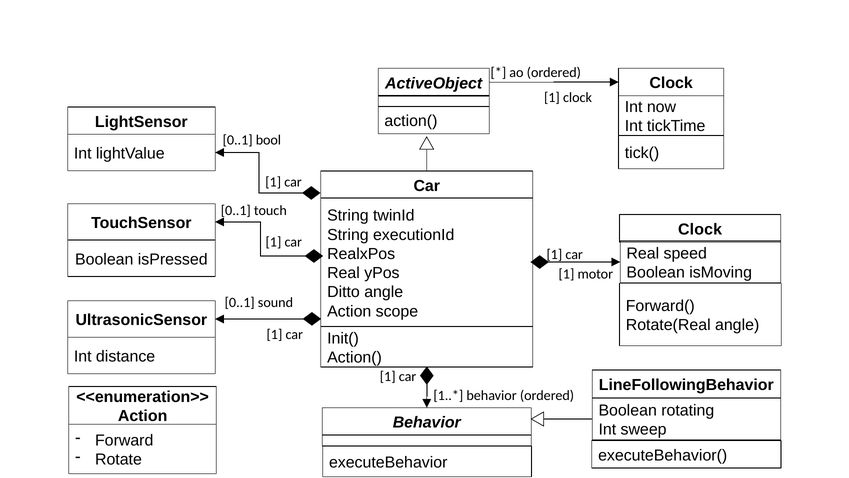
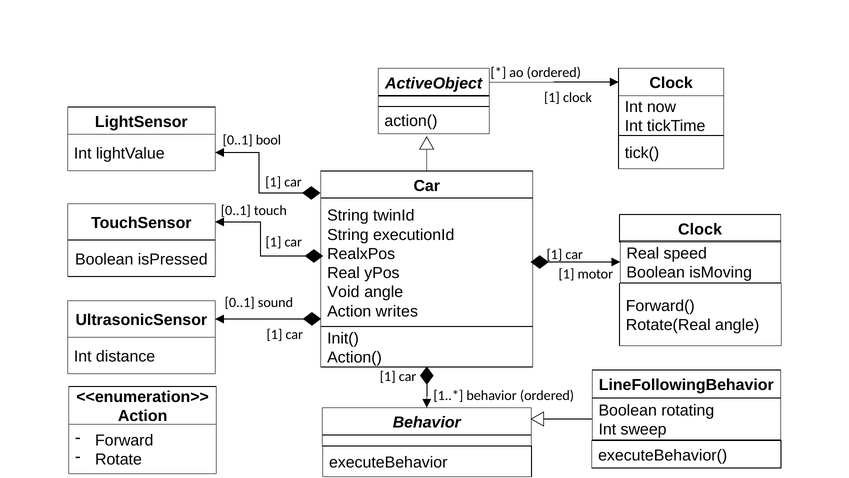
Ditto: Ditto -> Void (343, 292)
scope: scope -> writes (397, 311)
